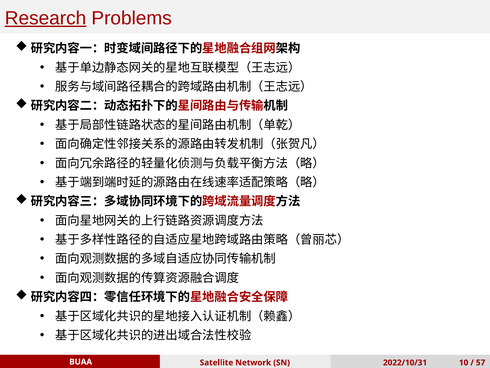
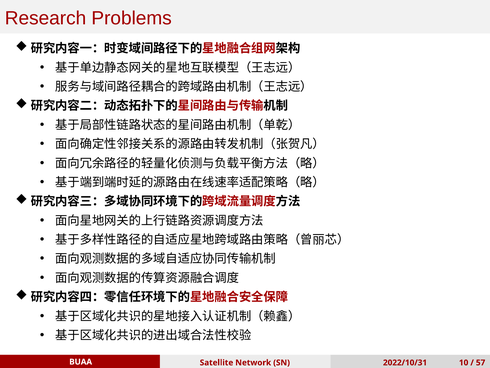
Research underline: present -> none (45, 18)
